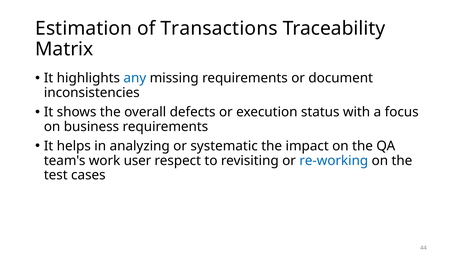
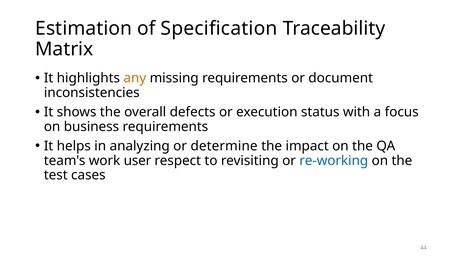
Transactions: Transactions -> Specification (219, 28)
any colour: blue -> orange (135, 78)
systematic: systematic -> determine (224, 146)
